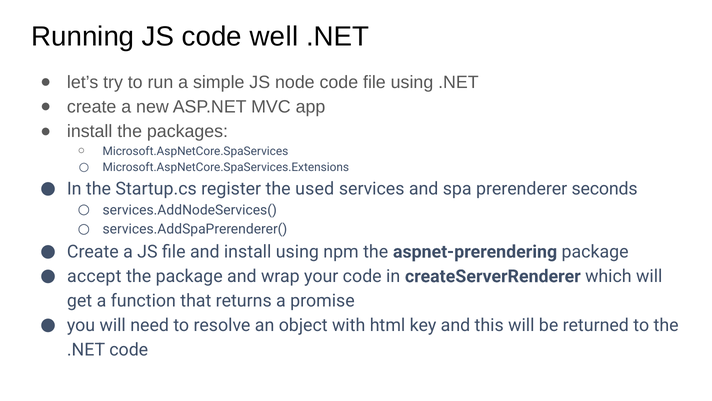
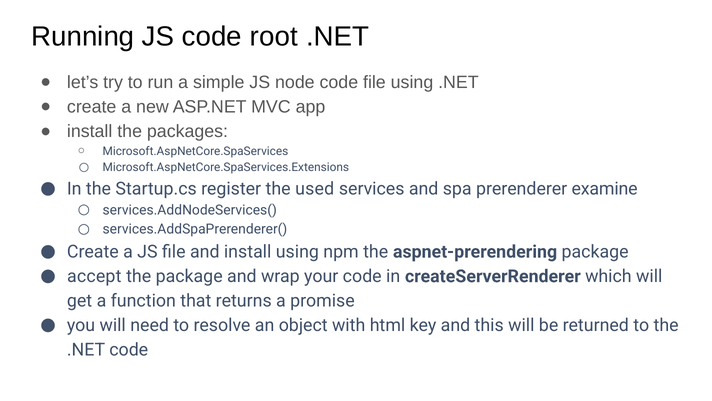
well: well -> root (274, 37)
seconds: seconds -> examine (605, 189)
